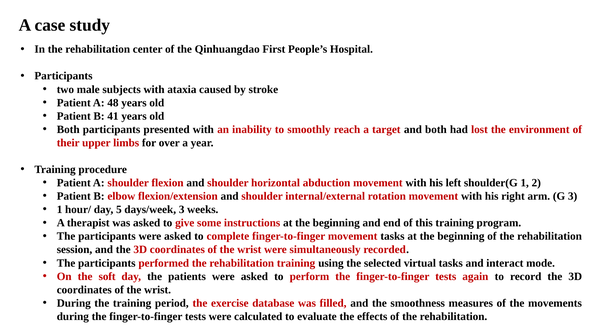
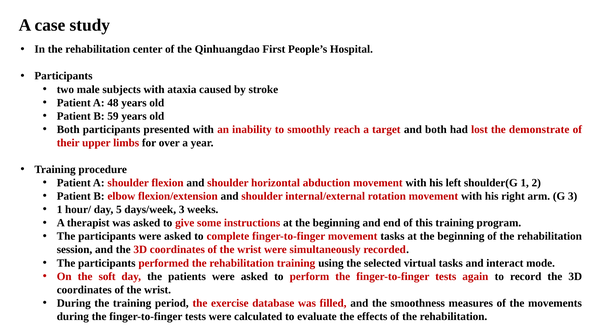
41: 41 -> 59 (113, 116)
environment: environment -> demonstrate (539, 129)
